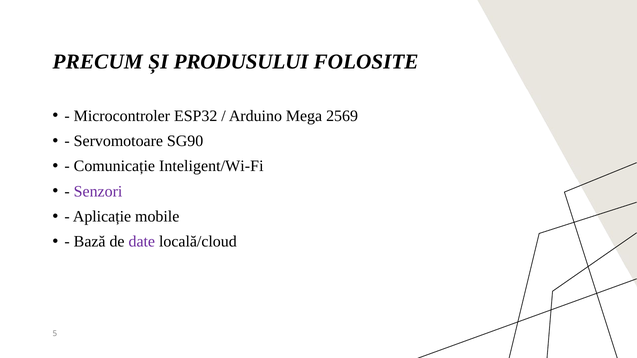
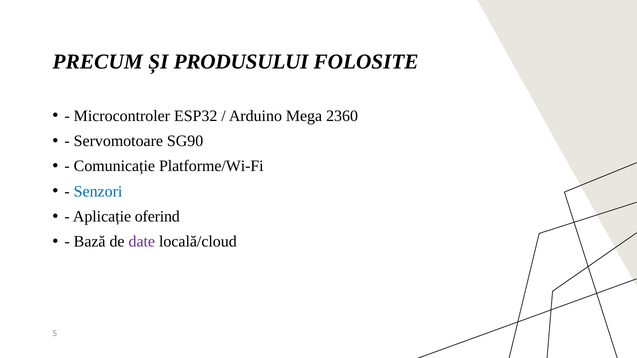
2569: 2569 -> 2360 (342, 116)
Inteligent/Wi-Fi: Inteligent/Wi-Fi -> Platforme/Wi-Fi (211, 166)
Senzori colour: purple -> blue (98, 191)
mobile: mobile -> oferind (157, 217)
